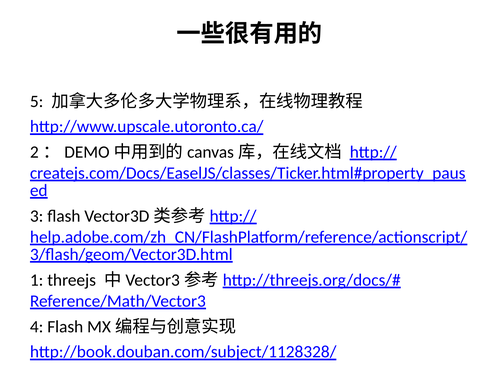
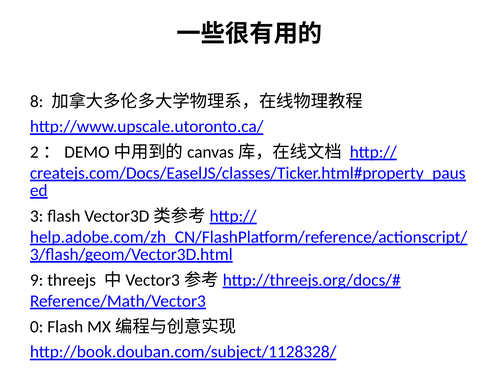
5: 5 -> 8 (37, 101)
1: 1 -> 9 (37, 280)
4: 4 -> 0 (37, 327)
